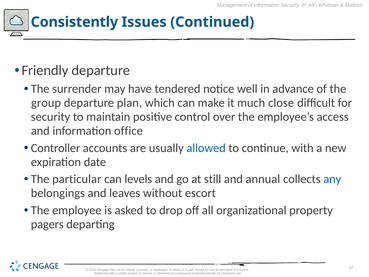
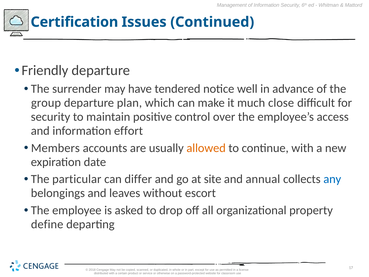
Consistently: Consistently -> Certification (74, 22)
office: office -> effort (129, 131)
Controller: Controller -> Members (55, 148)
allowed colour: blue -> orange (206, 148)
levels: levels -> differ (138, 179)
still: still -> site (213, 179)
pagers: pagers -> define (47, 224)
